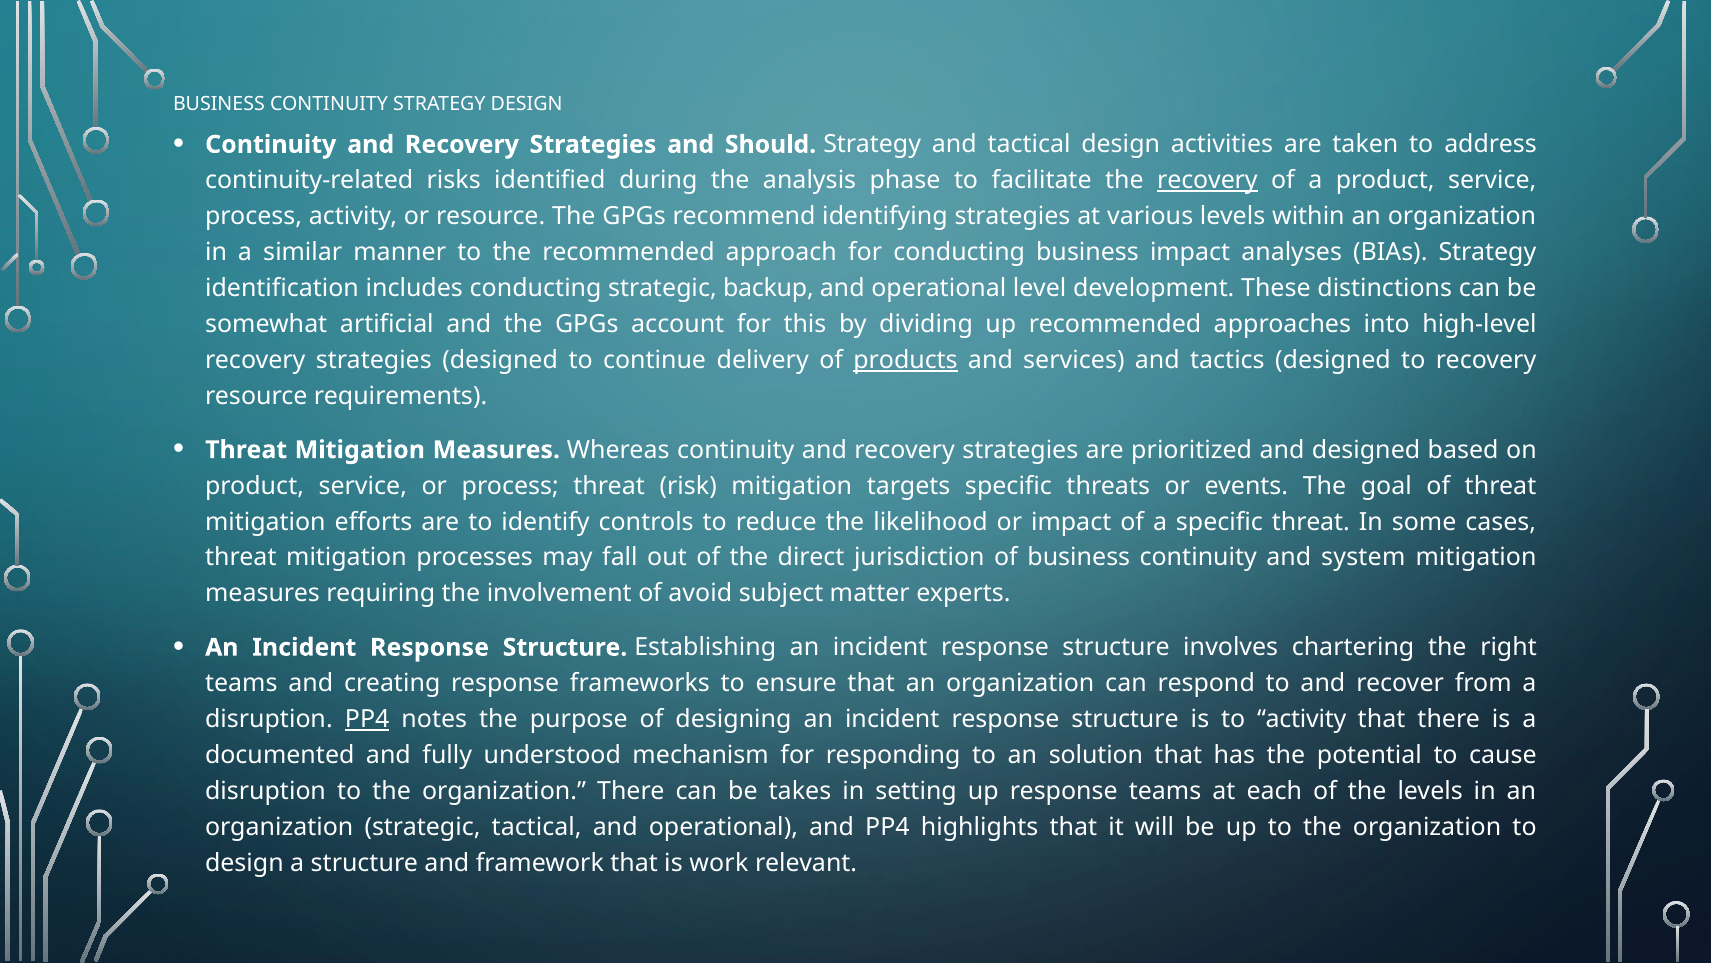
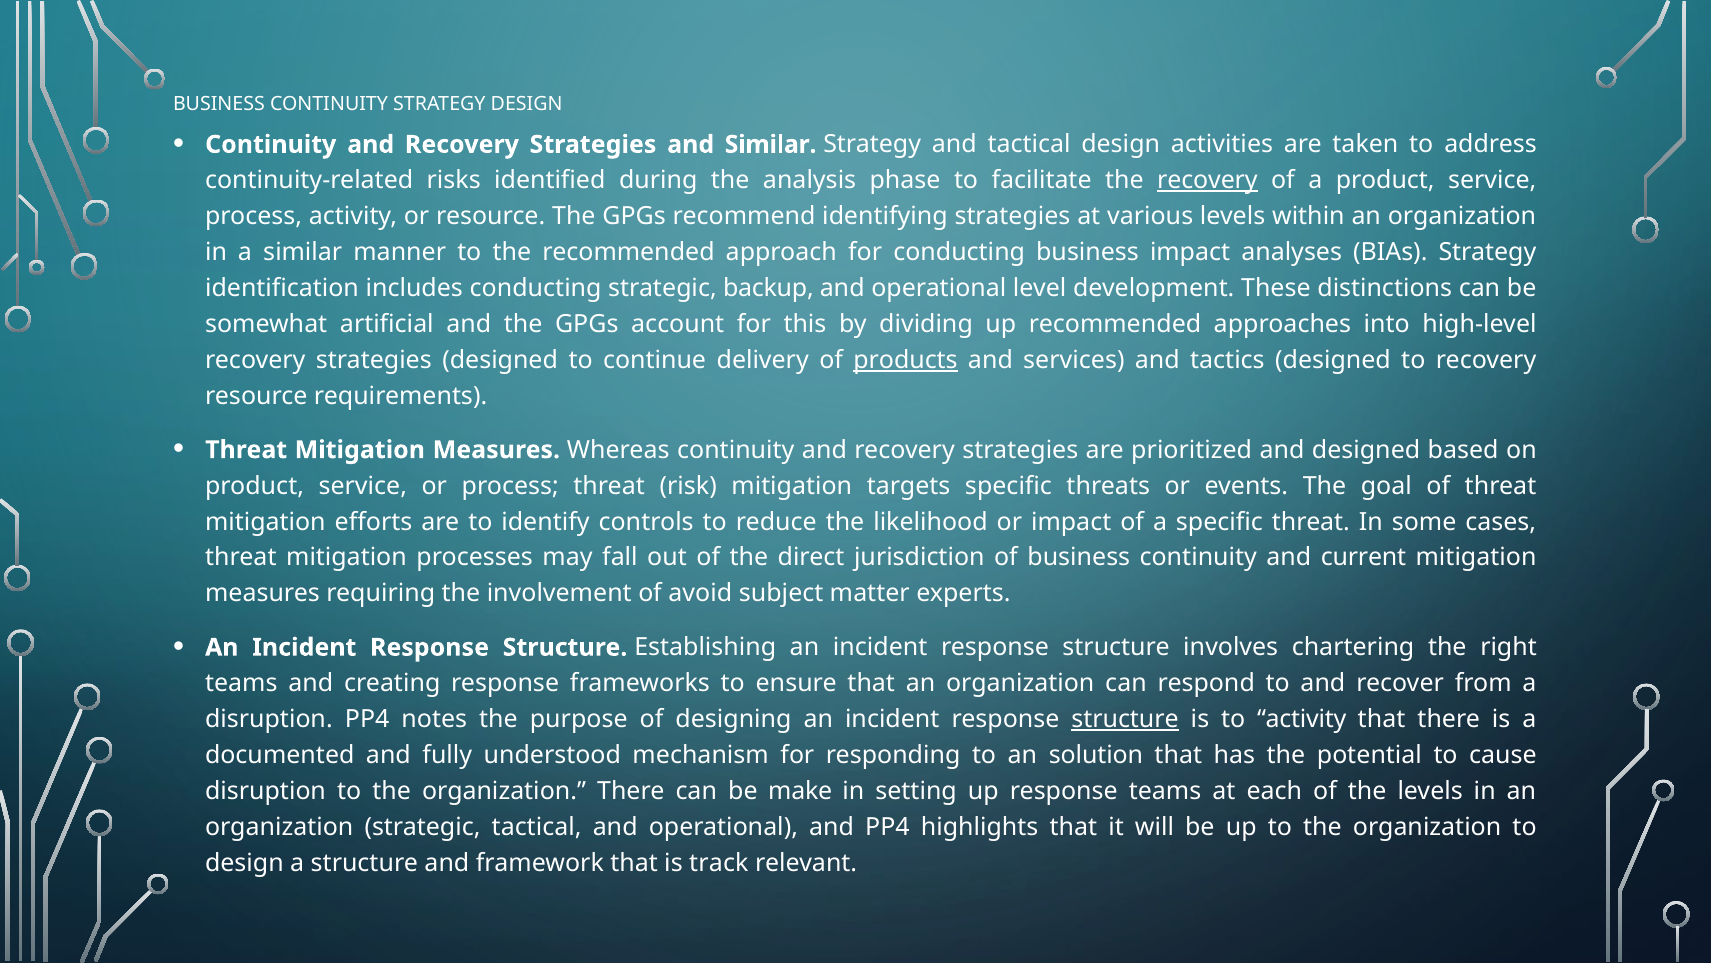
and Should: Should -> Similar (771, 144)
system: system -> current (1363, 557)
PP4 underline: present -> none (367, 719)
structure underline: none -> present (1125, 719)
takes: takes -> make (800, 791)
work: work -> track (719, 863)
